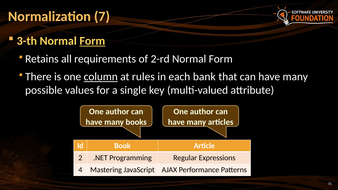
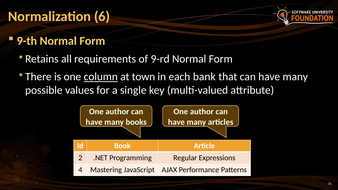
7: 7 -> 6 (102, 16)
3-th: 3-th -> 9-th (27, 41)
Form underline: present -> none (92, 41)
2-rd: 2-rd -> 9-rd (160, 59)
rules: rules -> town (143, 77)
